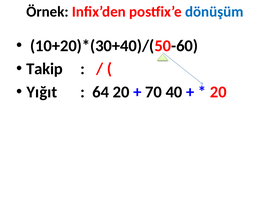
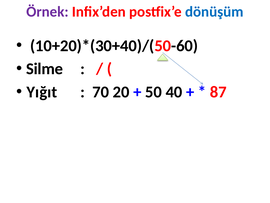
Örnek colour: black -> purple (47, 12)
Takip: Takip -> Silme (45, 69)
64: 64 -> 70 (101, 92)
70: 70 -> 50 (154, 92)
20: 20 -> 87 (218, 92)
